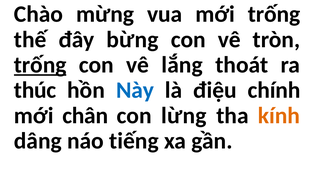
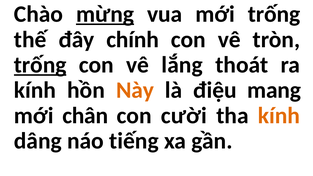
mừng underline: none -> present (105, 14)
bừng: bừng -> chính (133, 40)
thúc: thúc -> kính (35, 90)
Này colour: blue -> orange (135, 90)
chính: chính -> mang (274, 90)
lừng: lừng -> cười (184, 116)
